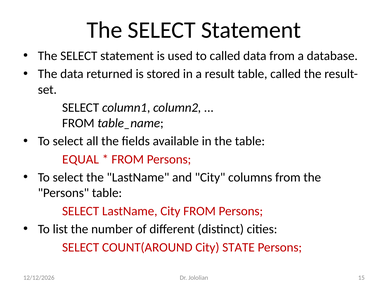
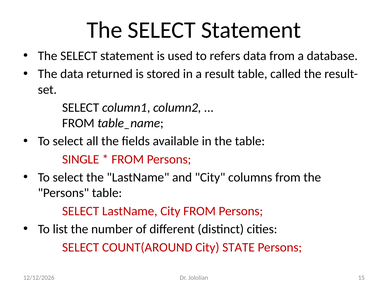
to called: called -> refers (225, 56)
EQUAL: EQUAL -> SINGLE (81, 159)
